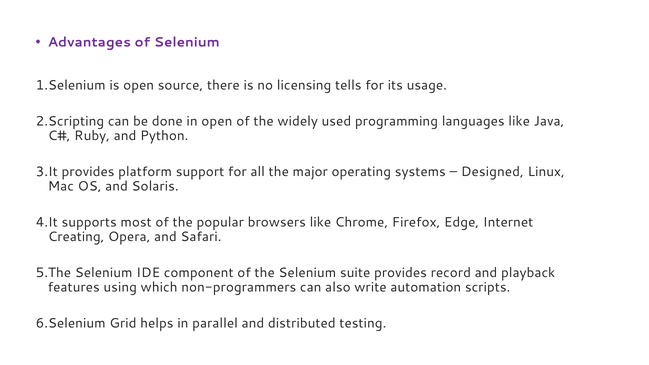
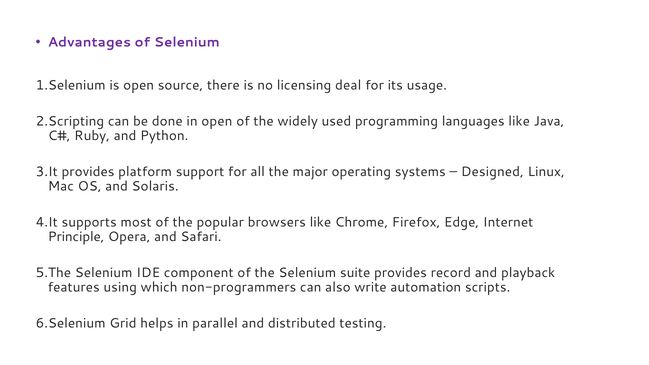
tells: tells -> deal (348, 85)
Creating: Creating -> Principle (76, 237)
